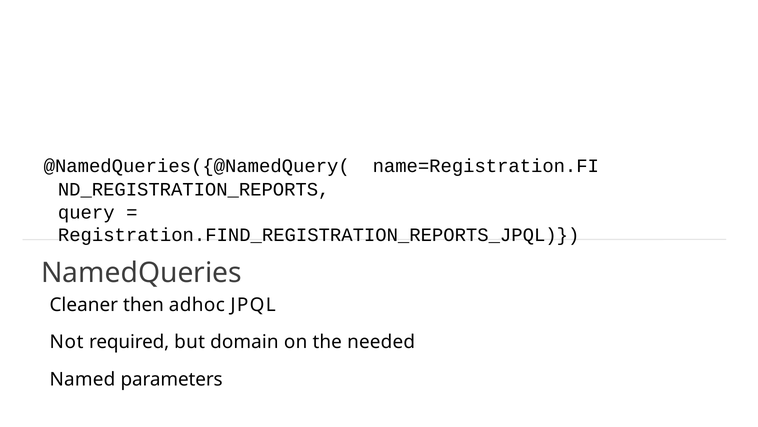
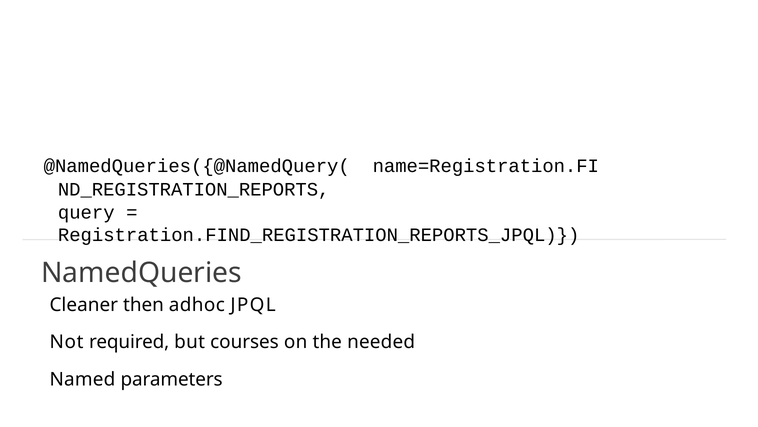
domain: domain -> courses (244, 342)
